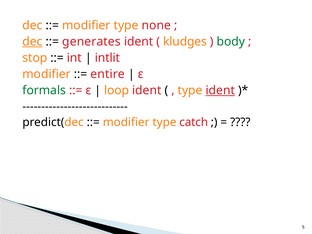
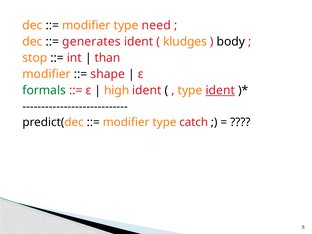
none: none -> need (156, 25)
dec underline: present -> none (32, 42)
body colour: green -> black (231, 42)
intlit: intlit -> than (107, 58)
entire: entire -> shape (108, 74)
loop: loop -> high (117, 90)
